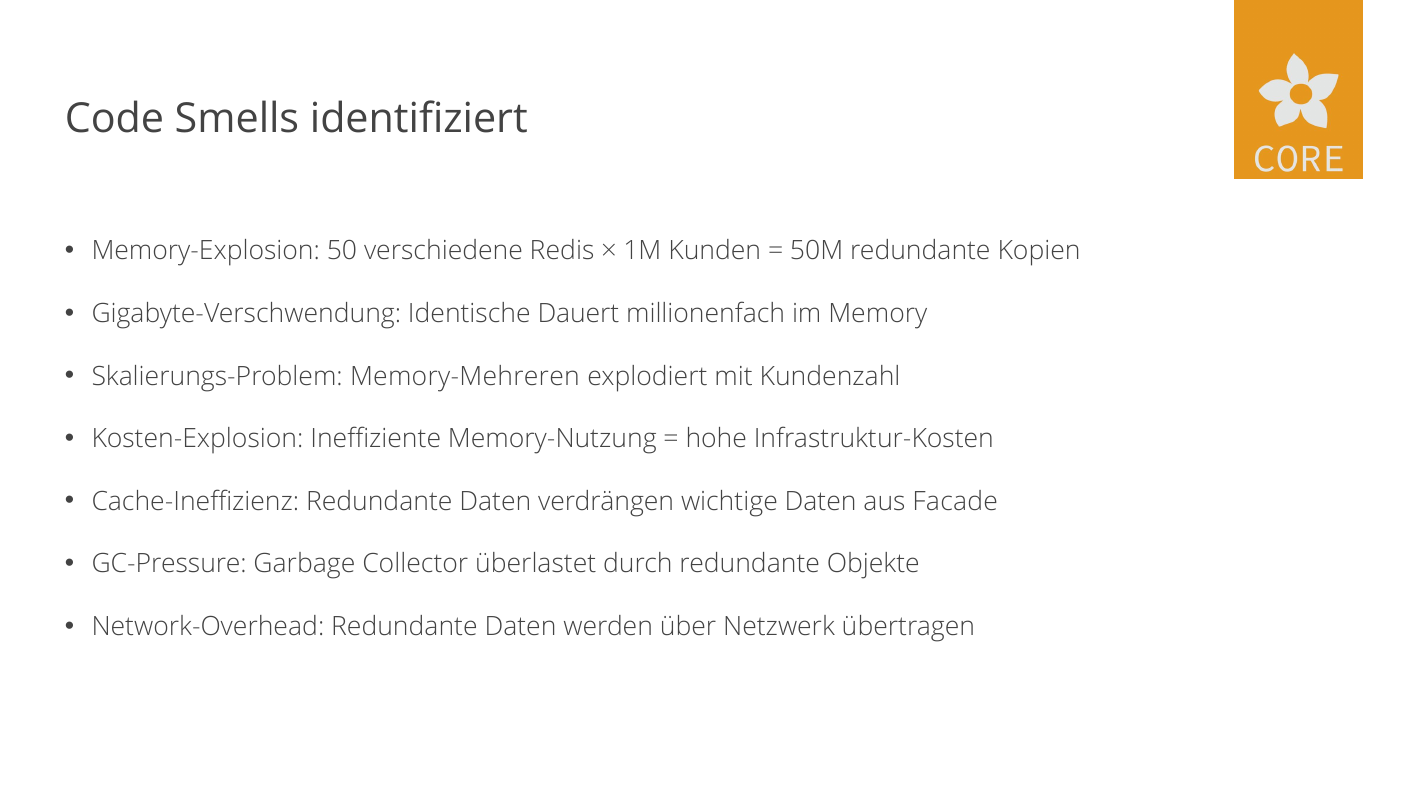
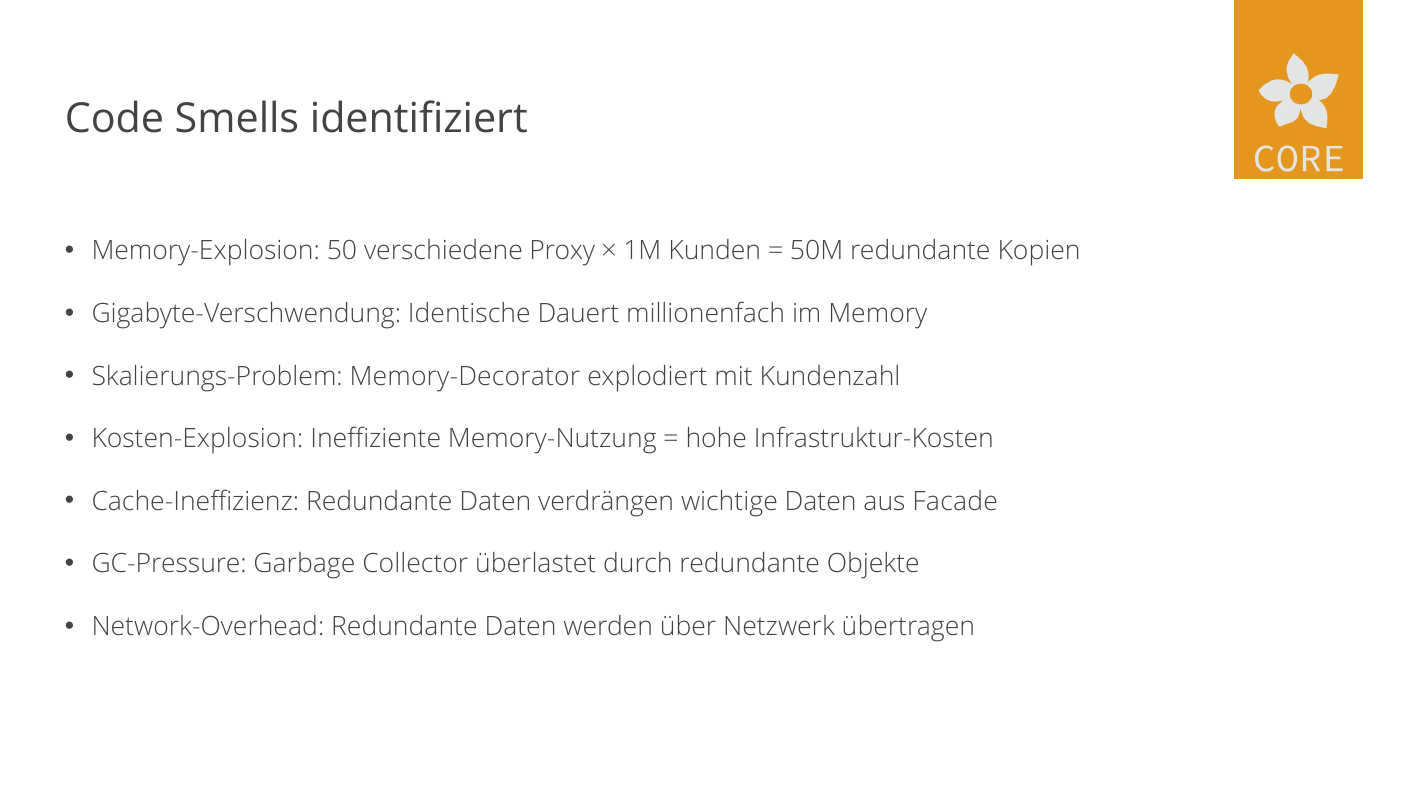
Redis: Redis -> Proxy (562, 251)
Memory-Mehreren: Memory-Mehreren -> Memory-Decorator (465, 376)
